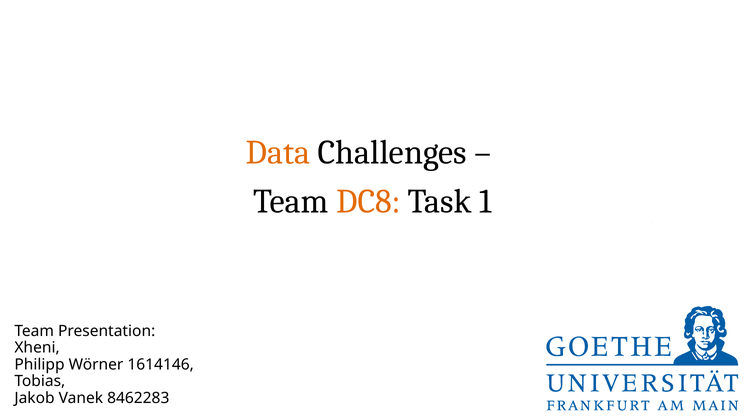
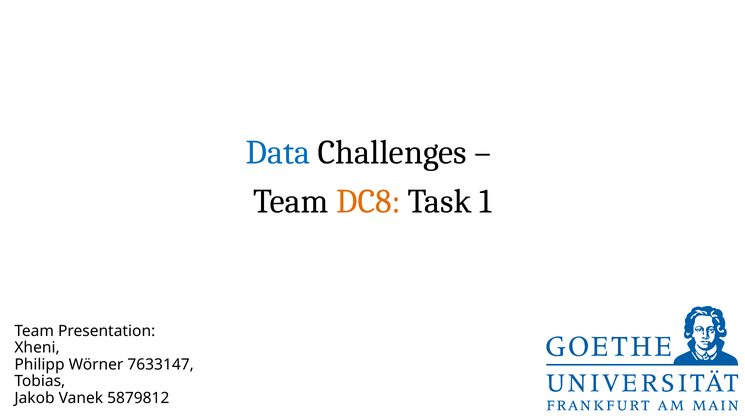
Data colour: orange -> blue (278, 153)
1614146: 1614146 -> 7633147 (161, 365)
8462283: 8462283 -> 5879812 (138, 398)
